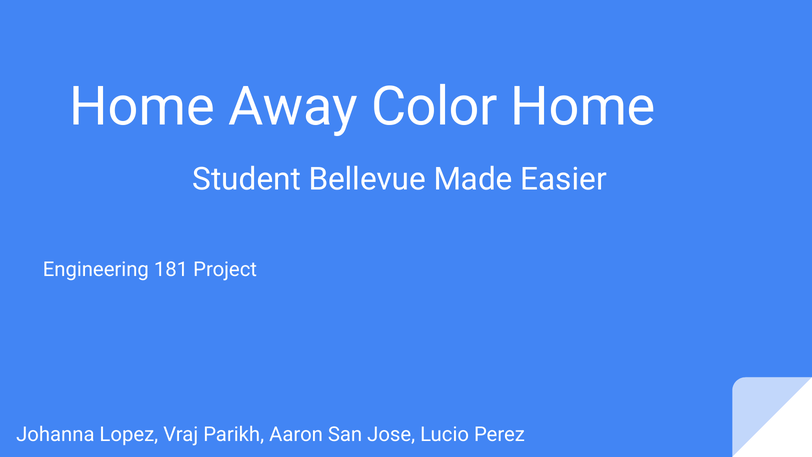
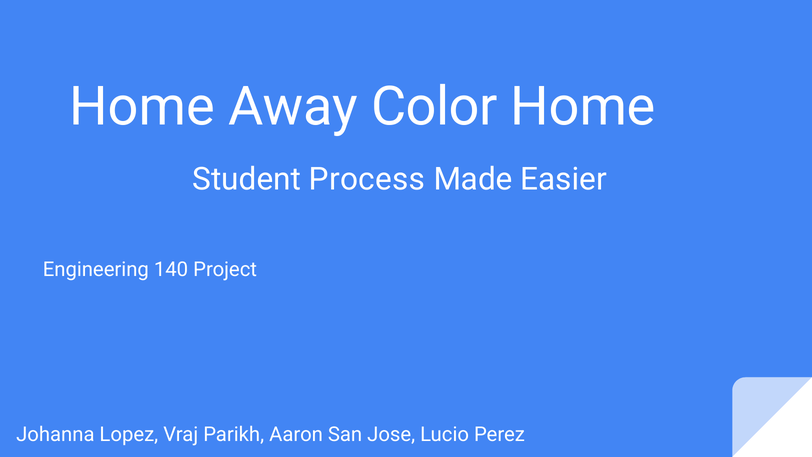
Bellevue: Bellevue -> Process (367, 179)
181: 181 -> 140 (171, 269)
